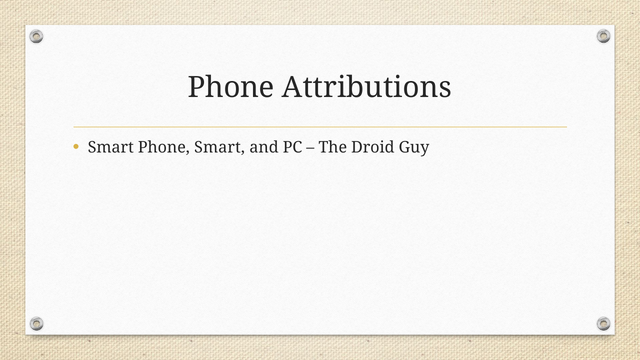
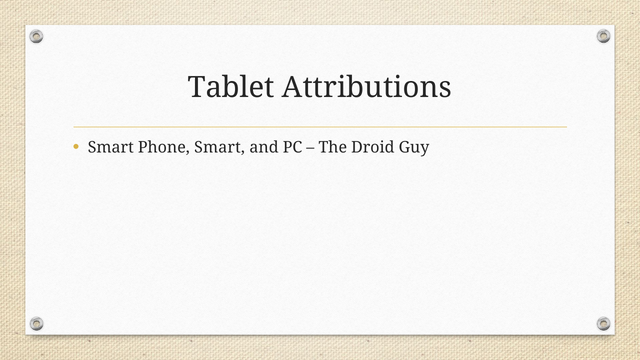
Phone: Phone -> Tablet (231, 88)
